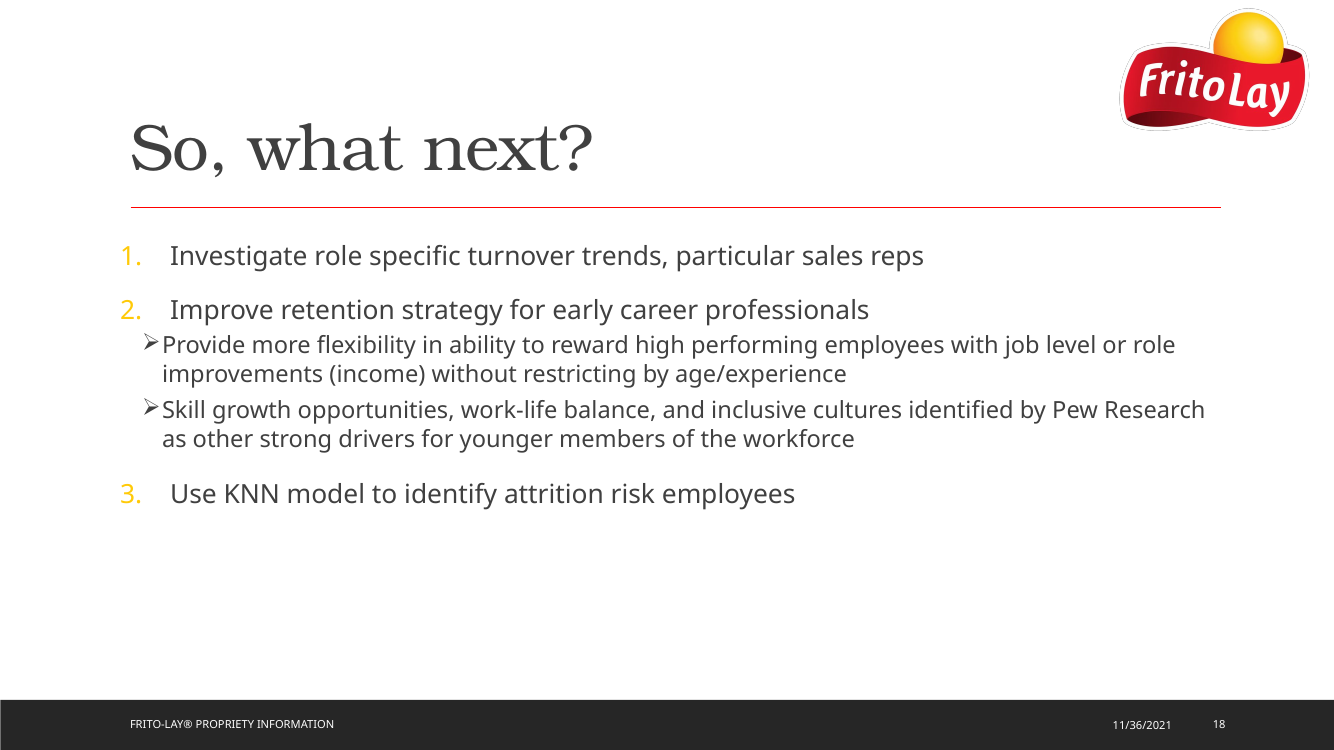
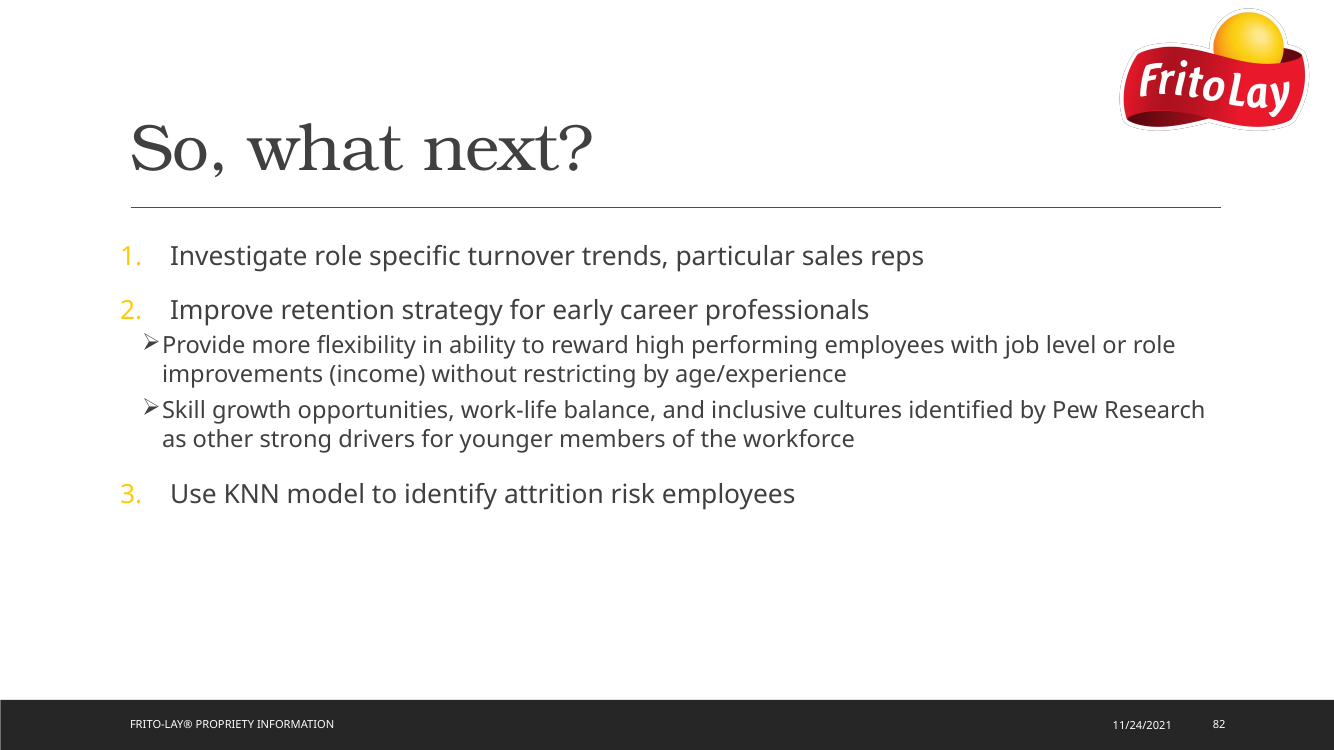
18: 18 -> 82 (1219, 725)
11/36/2021: 11/36/2021 -> 11/24/2021 (1142, 726)
